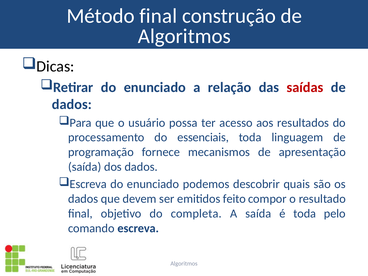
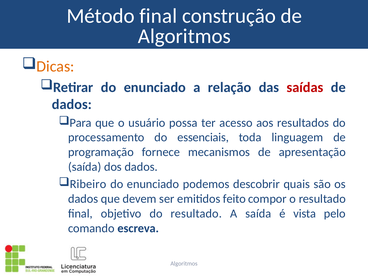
Dicas colour: black -> orange (55, 66)
Escreva: Escreva -> Ribeiro (88, 184)
do completa: completa -> resultado (196, 213)
é toda: toda -> vista (305, 213)
